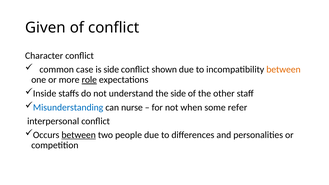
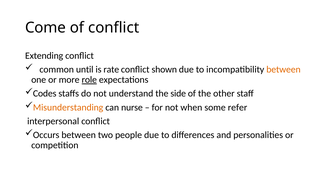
Given: Given -> Come (46, 28)
Character: Character -> Extending (44, 56)
case: case -> until (85, 69)
is side: side -> rate (111, 69)
Inside: Inside -> Codes (45, 94)
Misunderstanding colour: blue -> orange (68, 107)
between underline: present -> none (79, 135)
